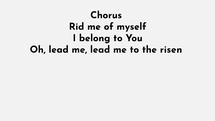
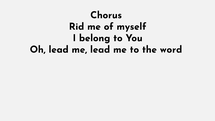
risen: risen -> word (171, 49)
